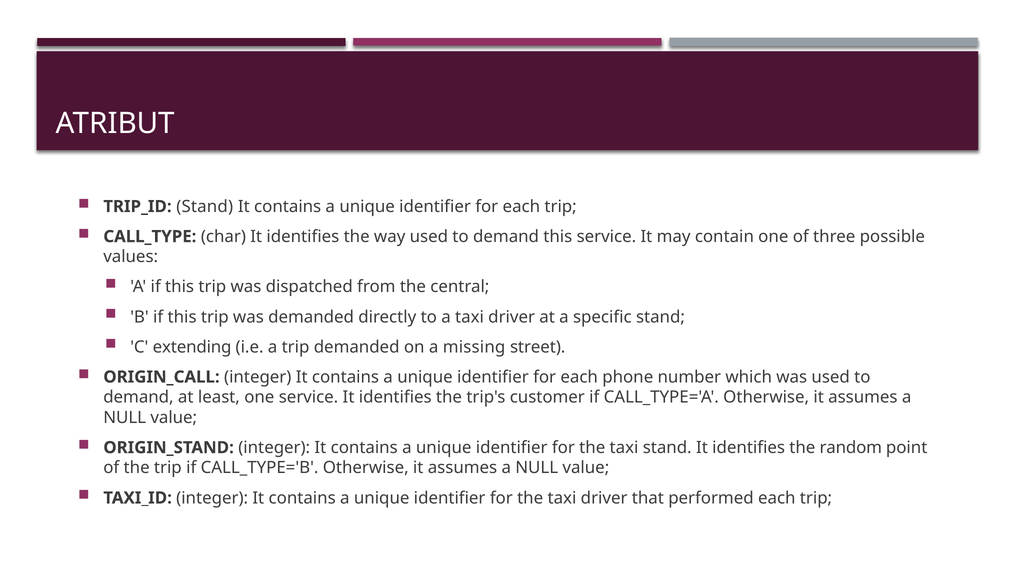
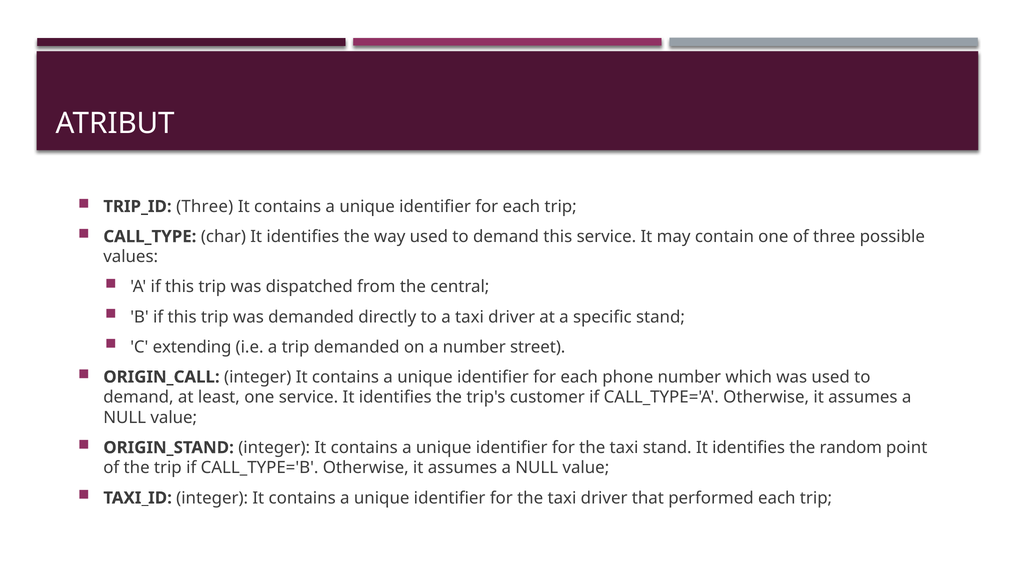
TRIP_ID Stand: Stand -> Three (205, 207)
a missing: missing -> number (474, 347)
